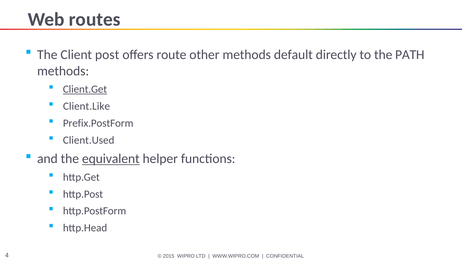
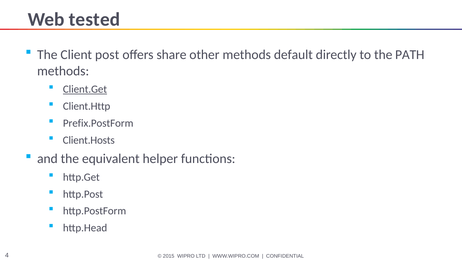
routes: routes -> tested (95, 19)
route: route -> share (171, 55)
Client.Like: Client.Like -> Client.Http (87, 106)
Client.Used: Client.Used -> Client.Hosts (89, 140)
equivalent underline: present -> none (111, 159)
